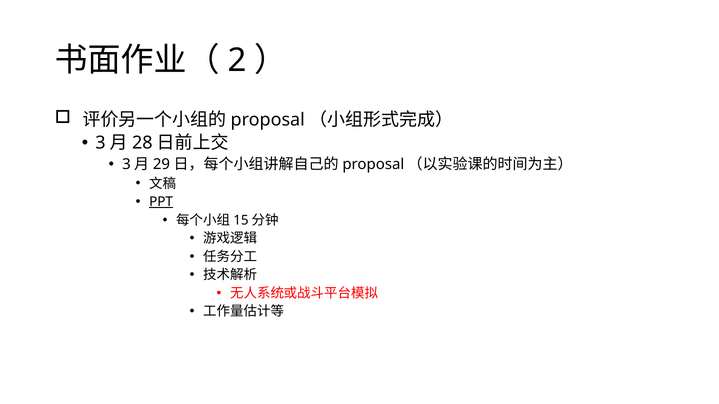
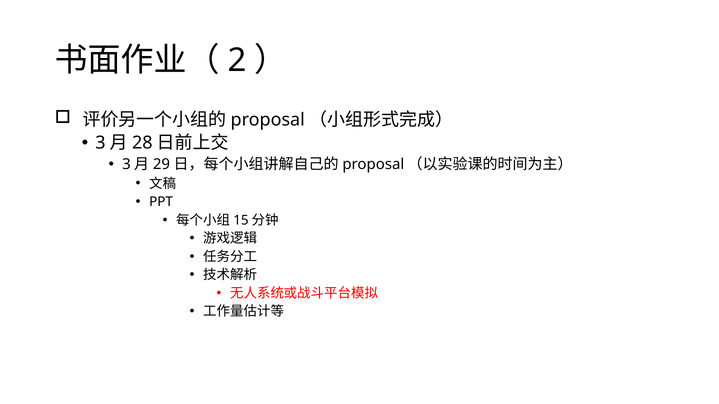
PPT underline: present -> none (161, 202)
